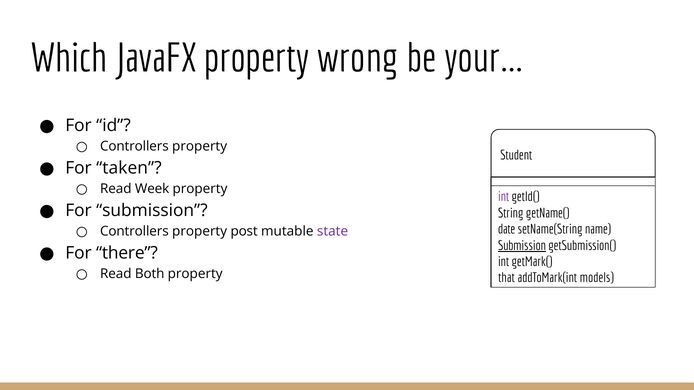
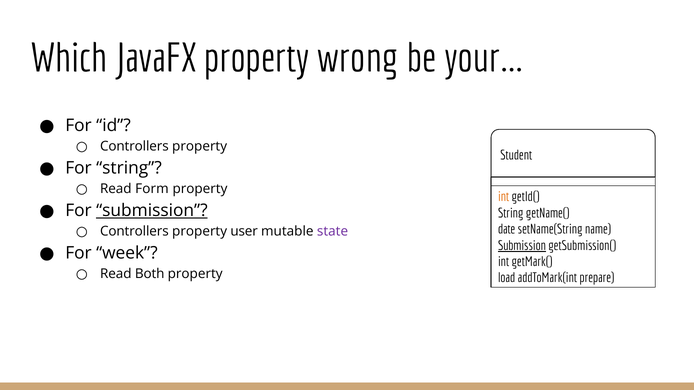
For taken: taken -> string (129, 168)
Week: Week -> Form (152, 189)
int colour: purple -> orange (504, 197)
submission underline: none -> present (152, 211)
post: post -> user (244, 232)
there: there -> week (127, 253)
that: that -> load (507, 278)
models: models -> prepare (597, 278)
